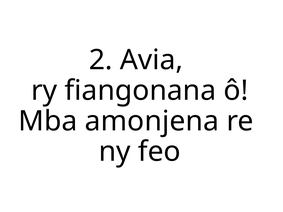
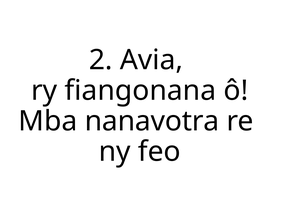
amonjena: amonjena -> nanavotra (152, 121)
